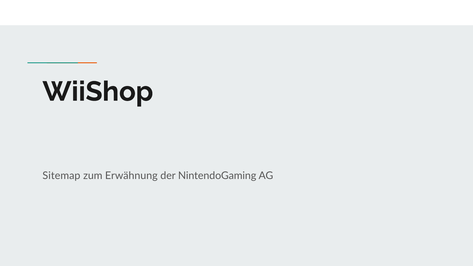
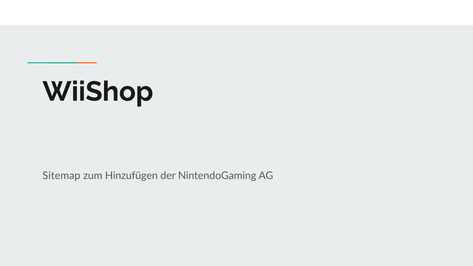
Erwähnung: Erwähnung -> Hinzufügen (131, 176)
